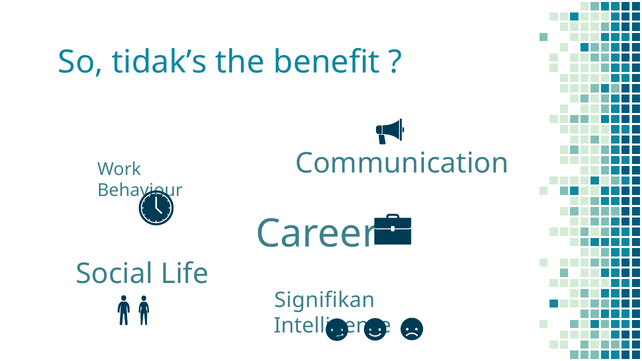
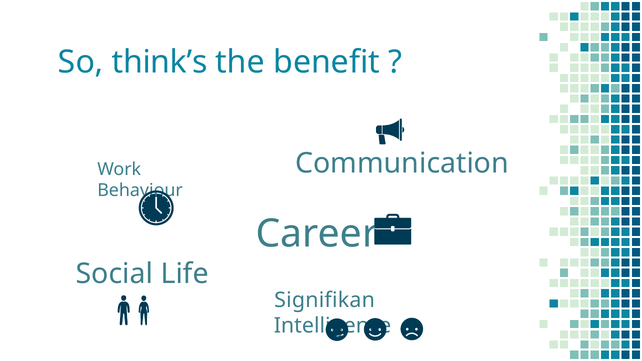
tidak’s: tidak’s -> think’s (160, 62)
